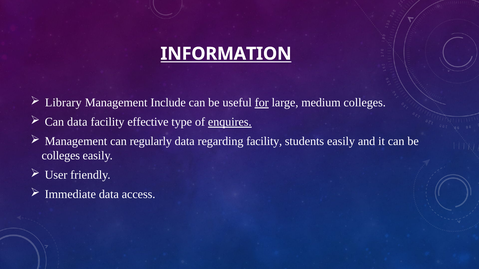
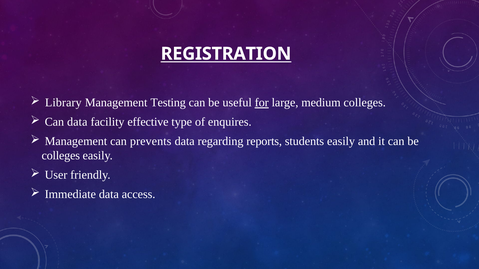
INFORMATION: INFORMATION -> REGISTRATION (226, 54)
Include: Include -> Testing (168, 103)
enquires underline: present -> none (230, 122)
regularly: regularly -> prevents (151, 142)
regarding facility: facility -> reports (264, 142)
